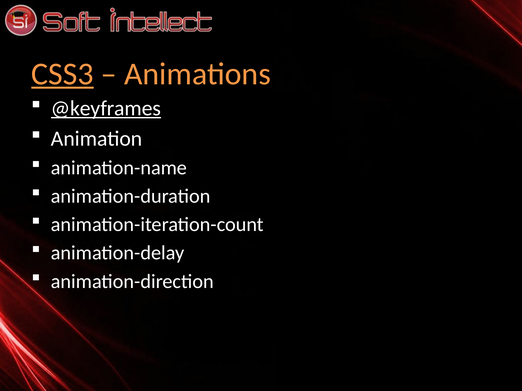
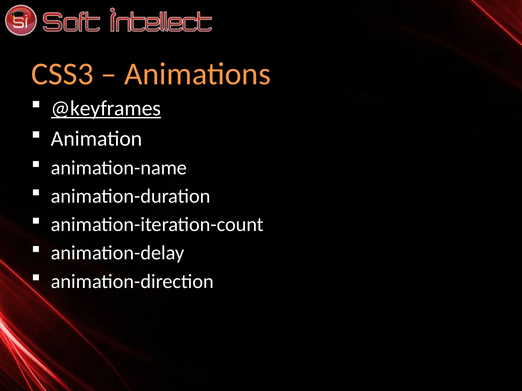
CSS3 underline: present -> none (63, 74)
